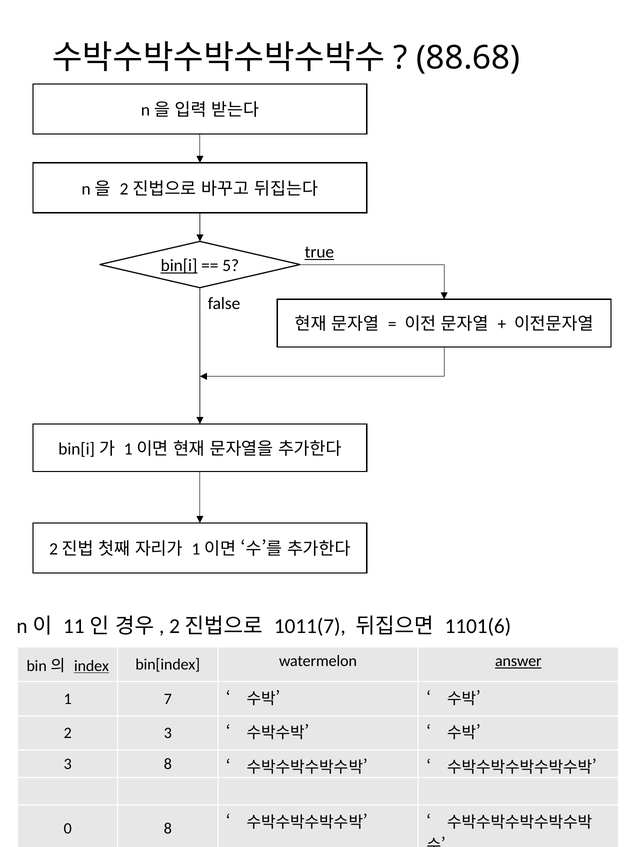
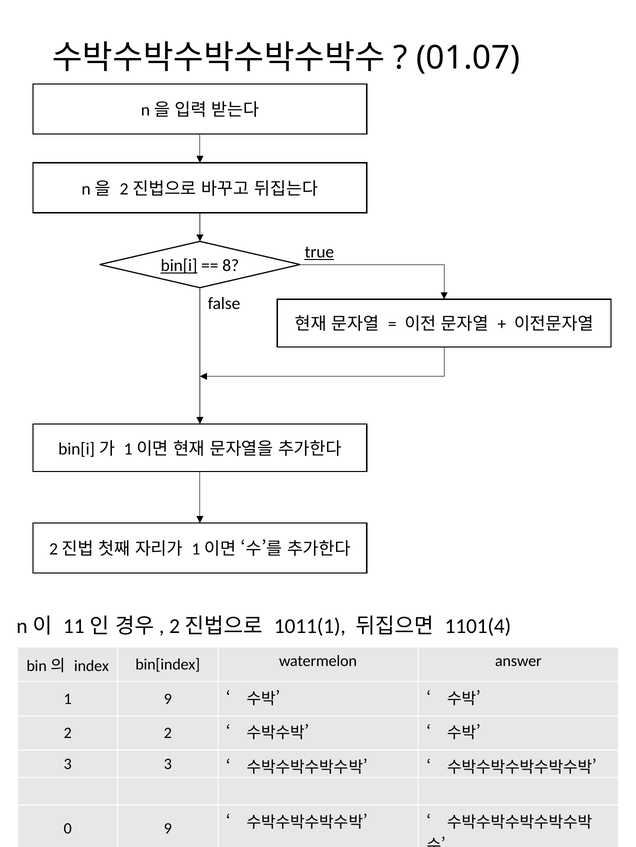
88.68: 88.68 -> 01.07 (468, 58)
5: 5 -> 8 (231, 266)
1011(7: 1011(7 -> 1011(1 (310, 627)
1101(6: 1101(6 -> 1101(4 (478, 627)
index underline: present -> none (91, 667)
answer underline: present -> none (518, 662)
1 7: 7 -> 9 (168, 700)
2 3: 3 -> 2 (168, 734)
3 8: 8 -> 3 (168, 765)
0 8: 8 -> 9 (168, 830)
